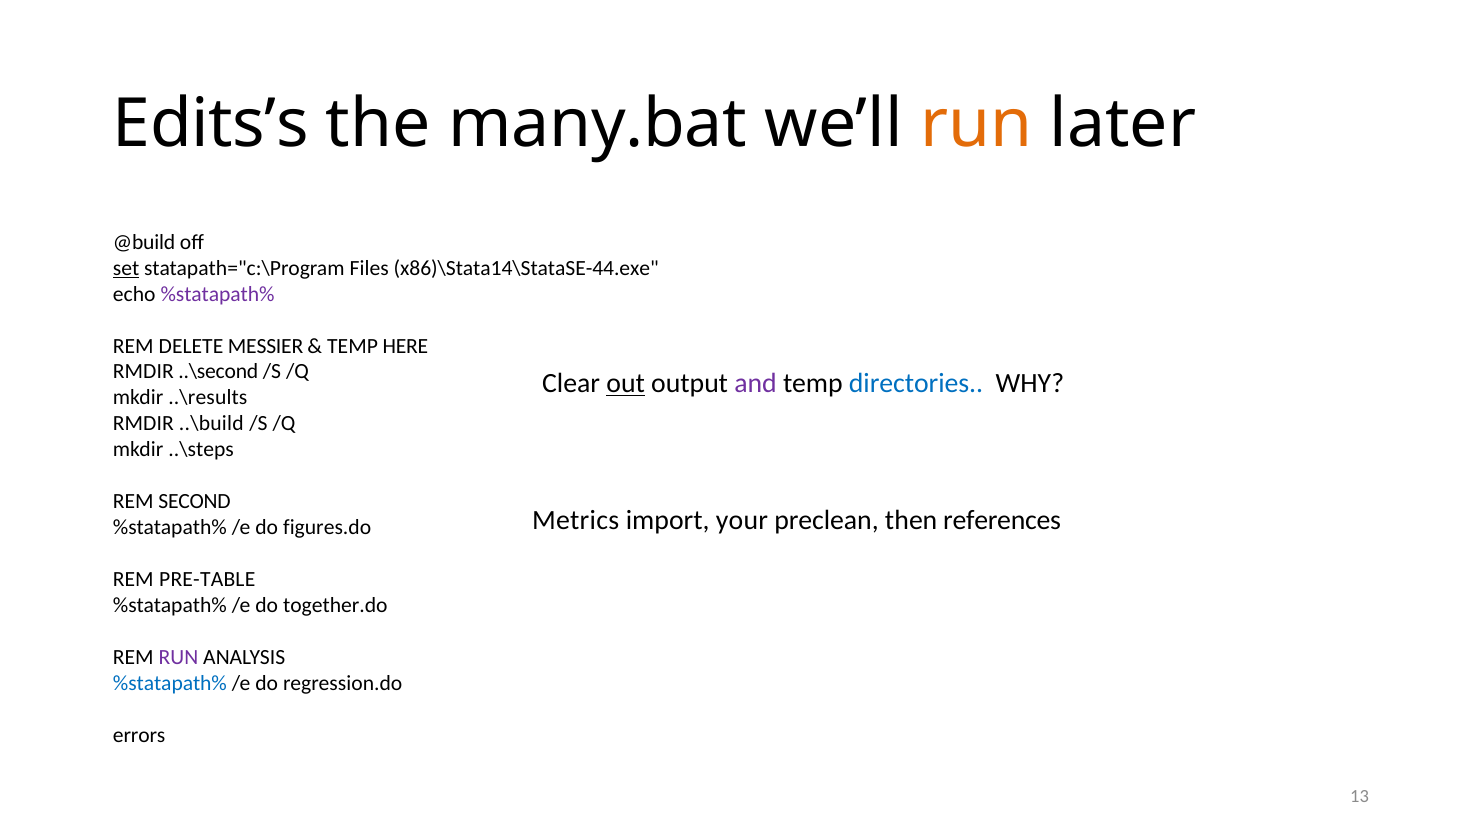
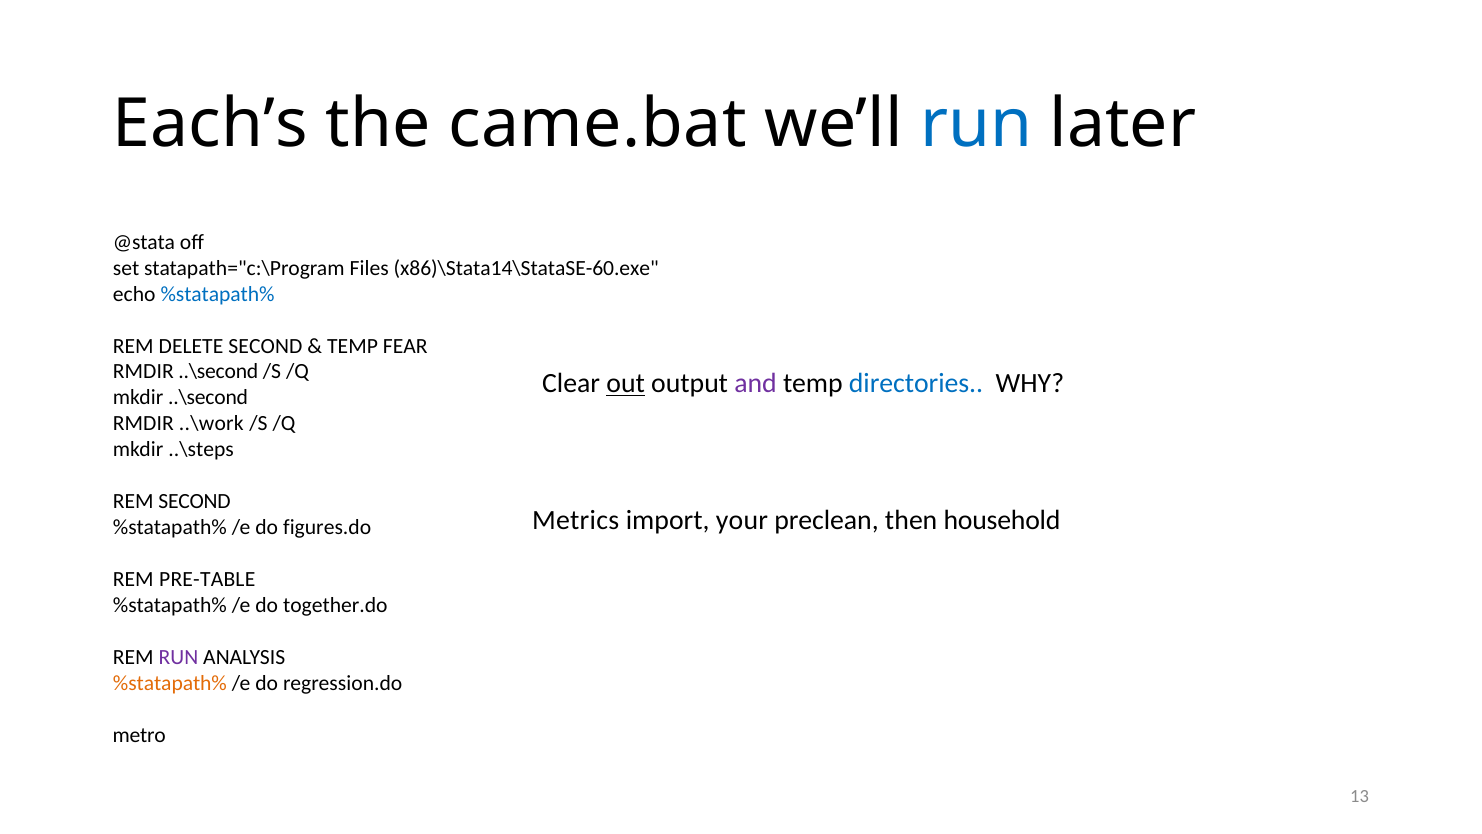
Edits’s: Edits’s -> Each’s (211, 124)
many.bat: many.bat -> came.bat (597, 124)
run colour: orange -> blue (976, 124)
@build: @build -> @stata (144, 242)
set underline: present -> none (126, 268)
x86)\Stata14\StataSE-44.exe: x86)\Stata14\StataSE-44.exe -> x86)\Stata14\StataSE-60.exe (526, 268)
%statapath% colour: purple -> blue (218, 294)
DELETE MESSIER: MESSIER -> SECOND (265, 346)
HERE: HERE -> FEAR (405, 346)
mkdir ..\results: ..\results -> ..\second (208, 398)
..\build: ..\build -> ..\work (211, 424)
references: references -> household (1002, 520)
%statapath% colour: blue -> orange (170, 683)
errors: errors -> metro (139, 735)
